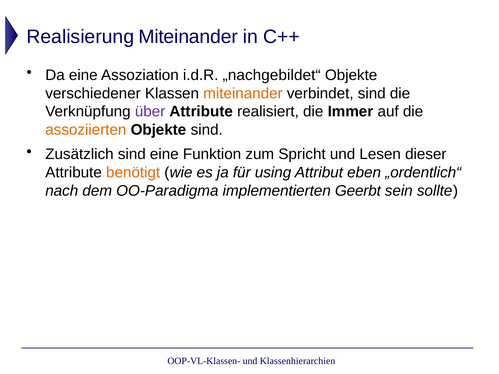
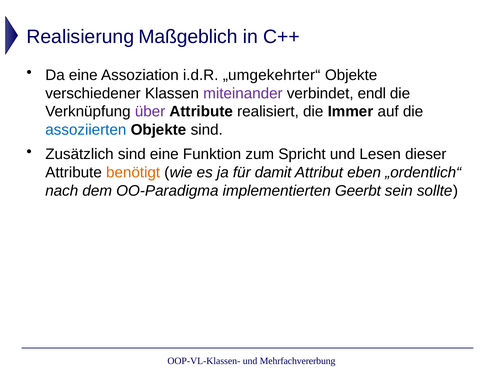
Realisierung Miteinander: Miteinander -> Maßgeblich (188, 37)
„nachgebildet“: „nachgebildet“ -> „umgekehrter“ (272, 75)
miteinander colour: orange -> purple (243, 93)
verbindet sind: sind -> endl (372, 93)
assoziierten colour: orange -> blue (86, 130)
using: using -> damit (273, 173)
Klassenhierarchien: Klassenhierarchien -> Mehrfachvererbung (298, 361)
